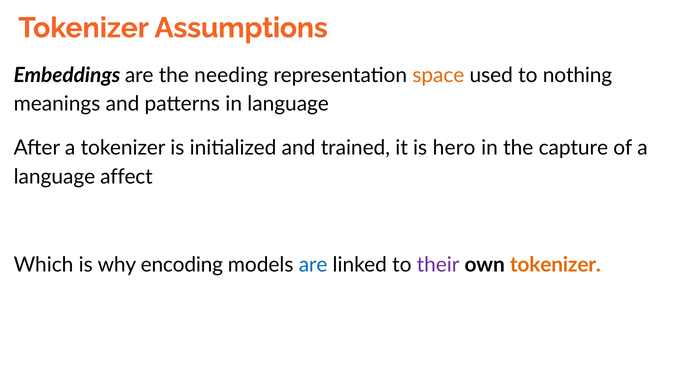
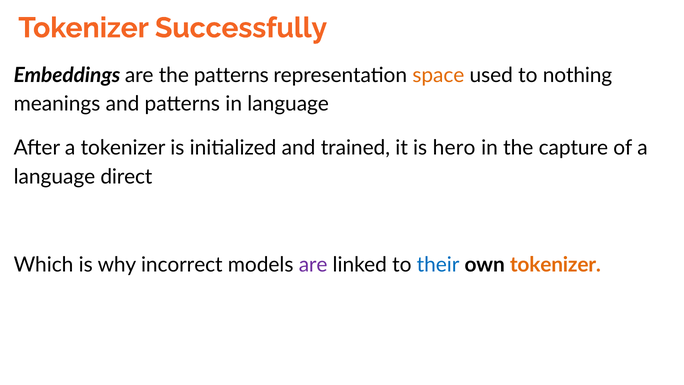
Assumptions: Assumptions -> Successfully (241, 28)
the needing: needing -> patterns (231, 75)
affect: affect -> direct (126, 177)
encoding: encoding -> incorrect (182, 265)
are colour: blue -> purple (313, 265)
their colour: purple -> blue (438, 265)
